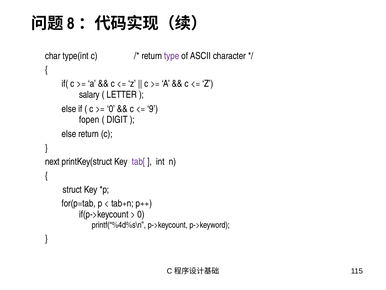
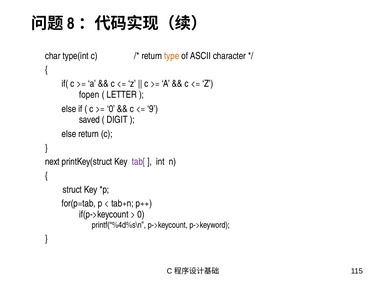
type colour: purple -> orange (172, 56)
salary: salary -> fopen (89, 95)
fopen: fopen -> saved (89, 120)
